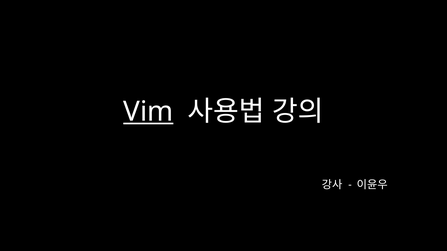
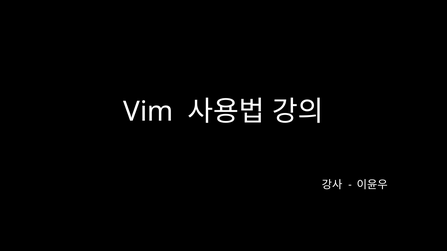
Vim underline: present -> none (148, 112)
